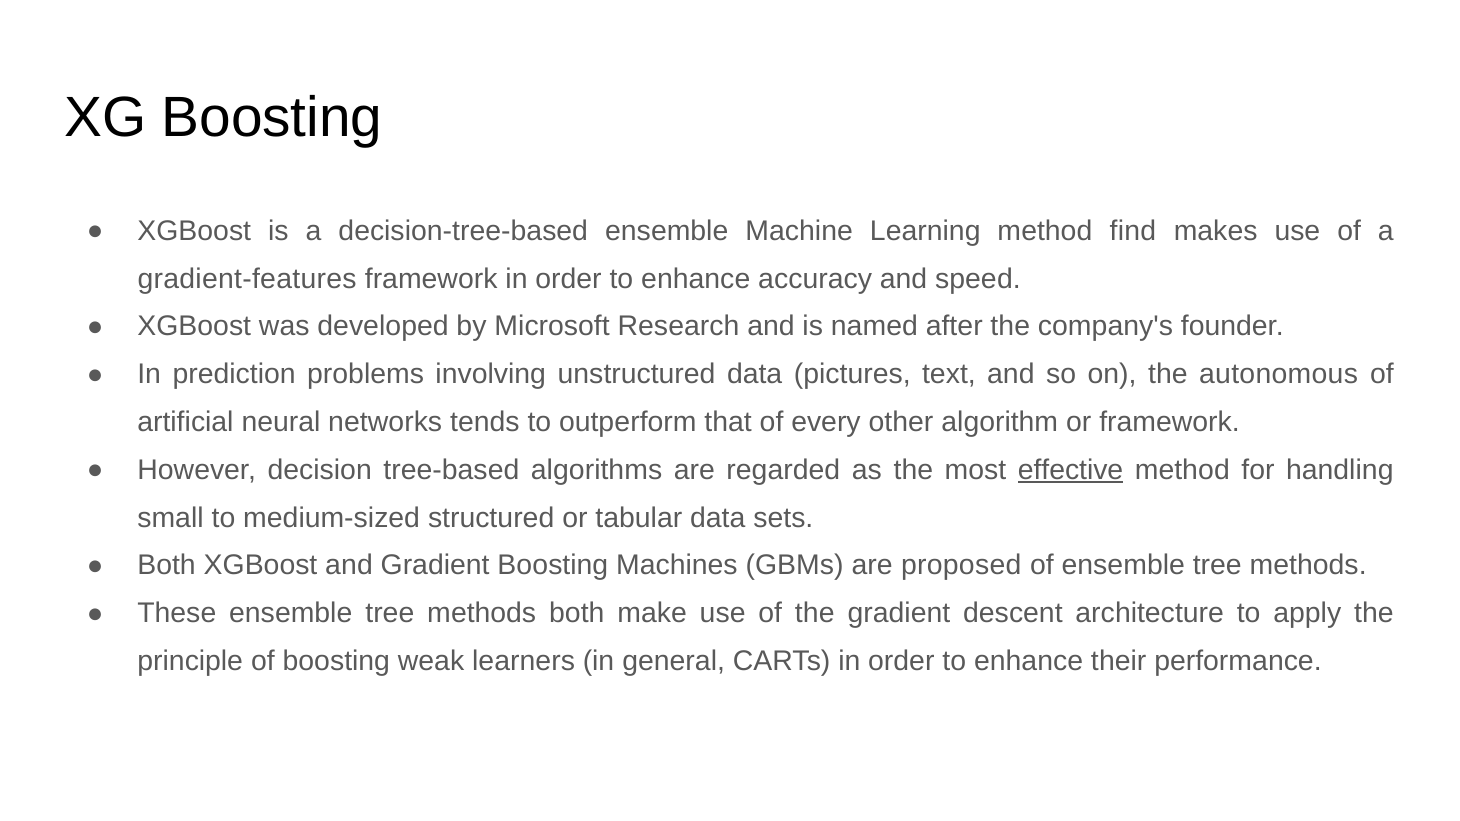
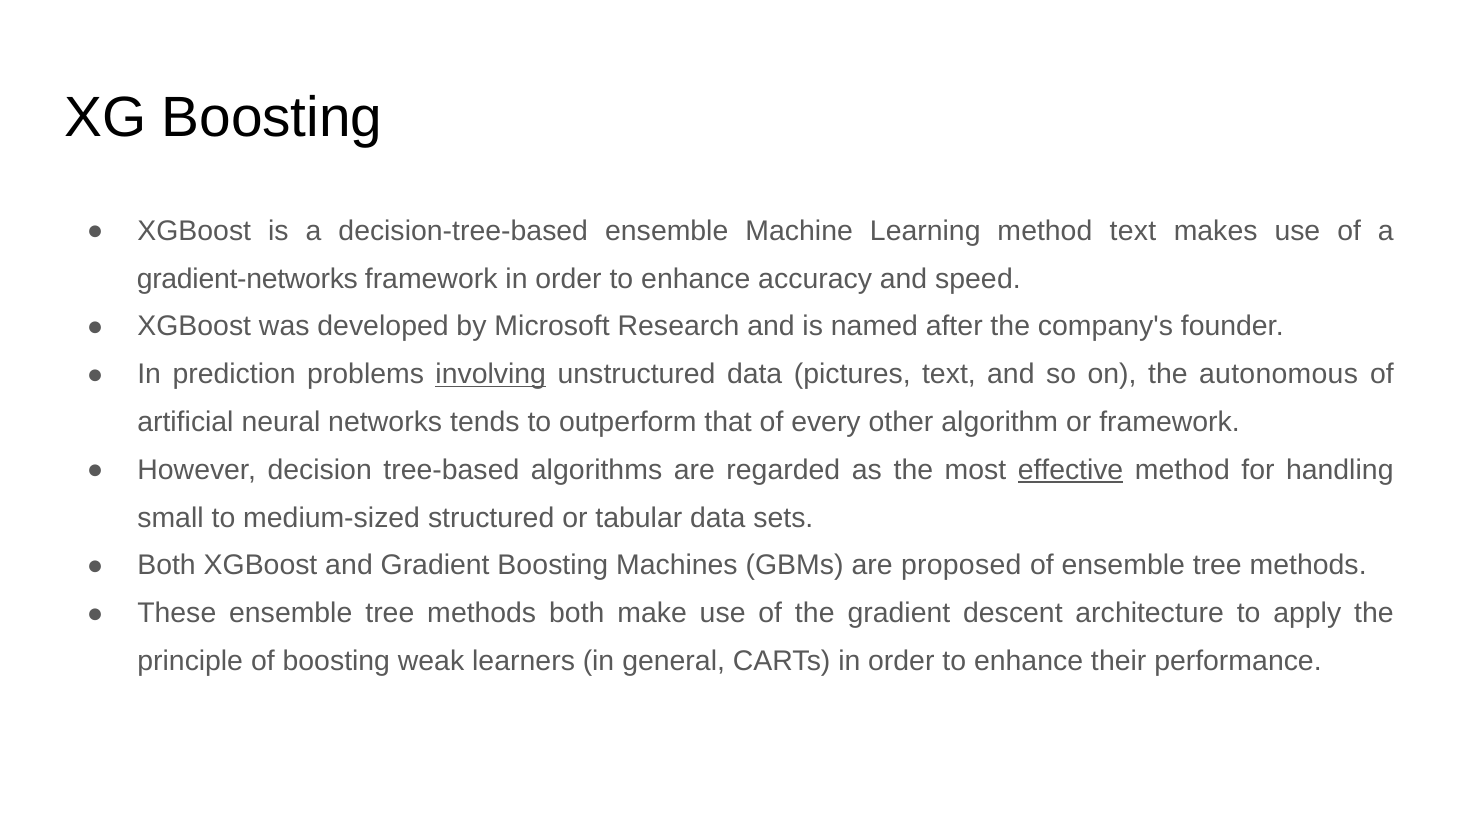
method find: find -> text (1133, 231)
gradient-features: gradient-features -> gradient-networks (247, 279)
involving underline: none -> present (491, 374)
